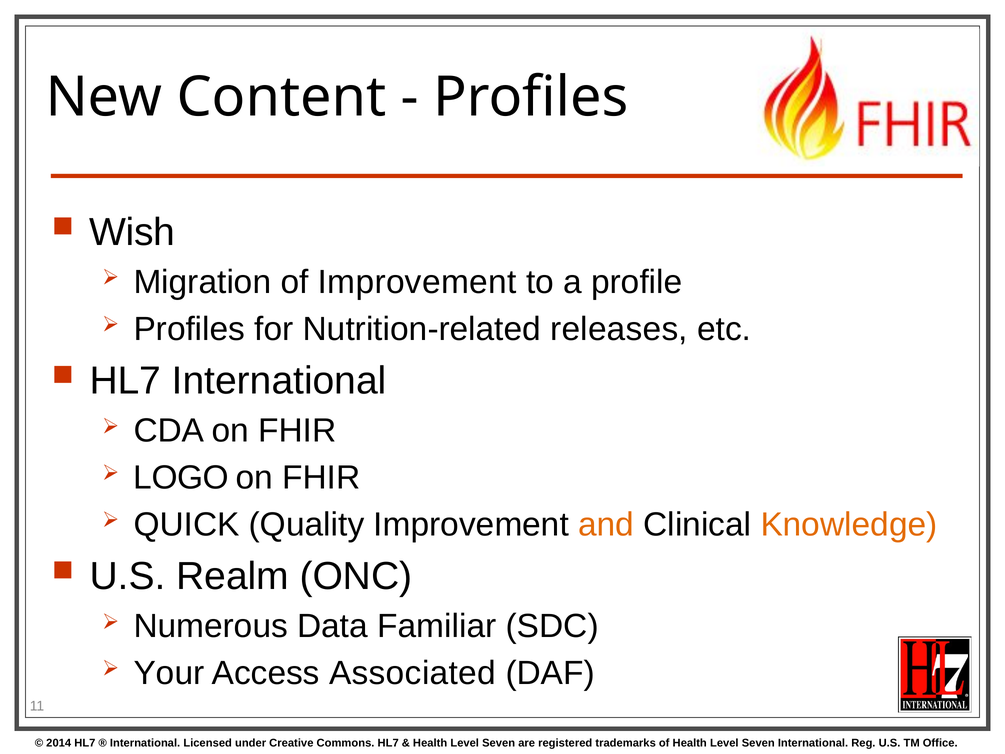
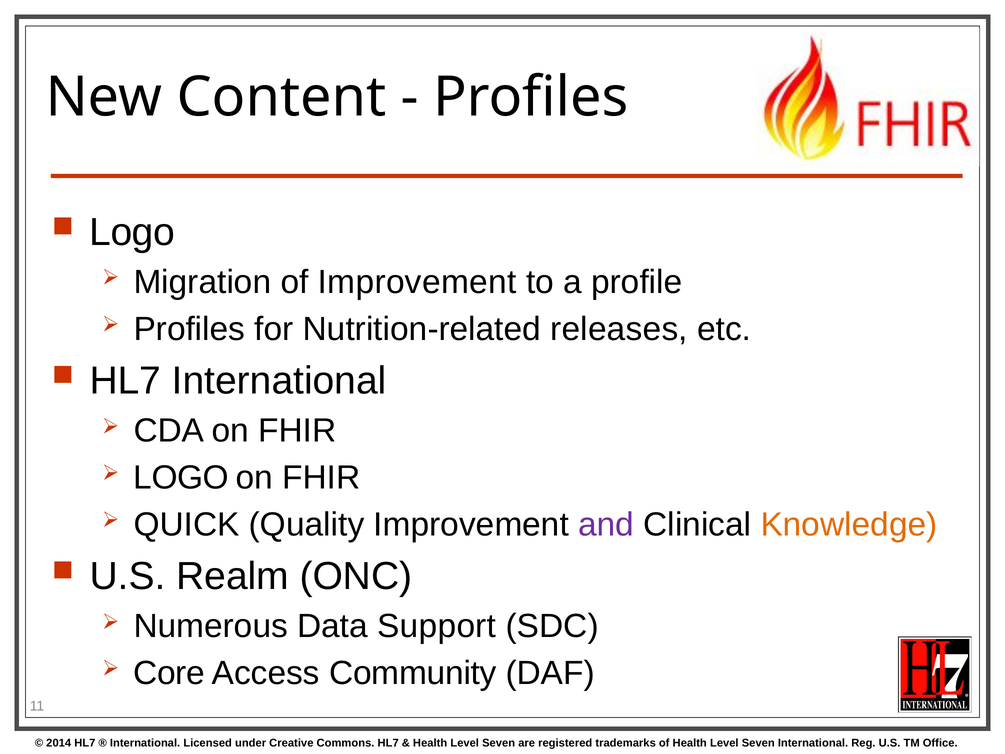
Wish: Wish -> Logo (132, 232)
and colour: orange -> purple (606, 524)
Familiar: Familiar -> Support (437, 626)
Your: Your -> Core (169, 673)
Associated: Associated -> Community (413, 673)
